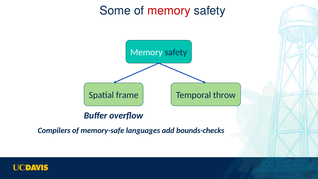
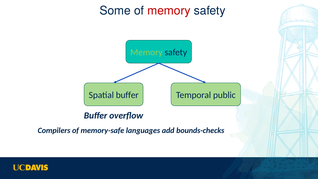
Memory colour: white -> light green (146, 52)
Spatial frame: frame -> buffer (127, 95)
throw: throw -> public (224, 95)
